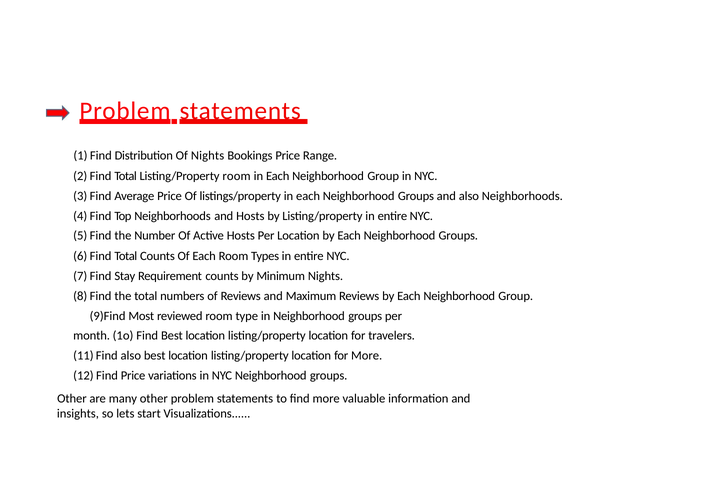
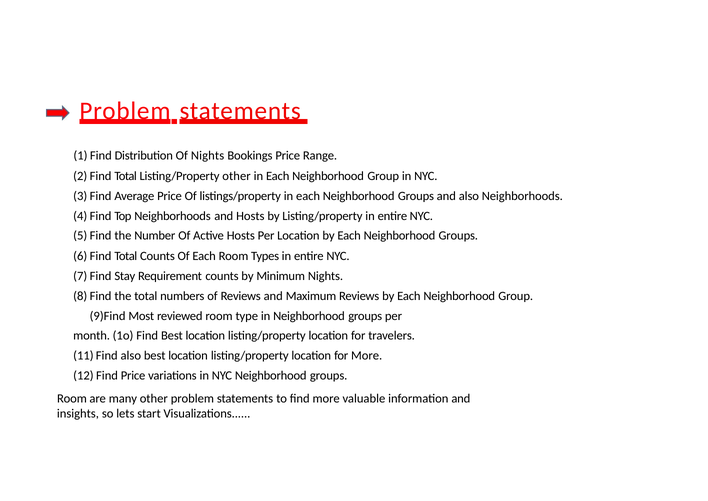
Listing/Property room: room -> other (237, 176)
Other: Other -> Room (72, 398)
